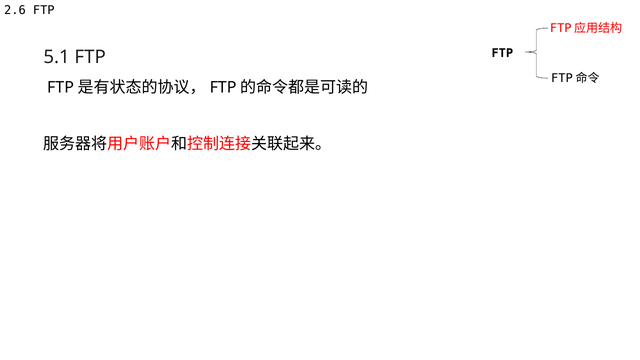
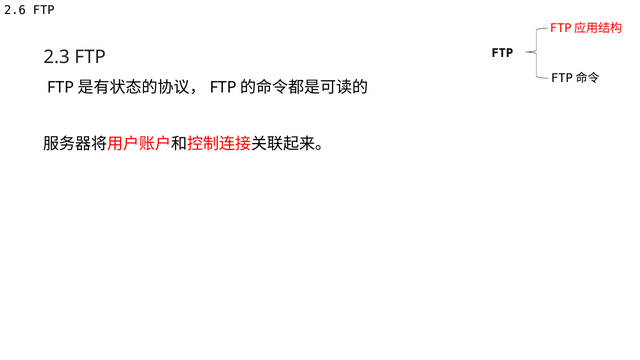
5.1: 5.1 -> 2.3 (57, 57)
